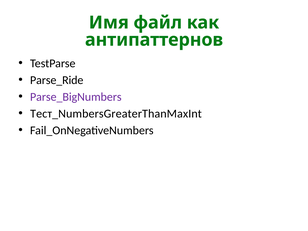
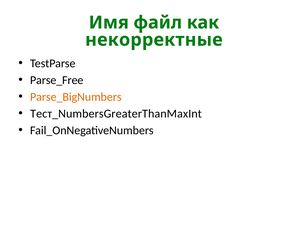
антипаттернов: антипаттернов -> некорректные (154, 40)
Parse_Ride: Parse_Ride -> Parse_Free (57, 80)
Parse_BigNumbers colour: purple -> orange (76, 97)
